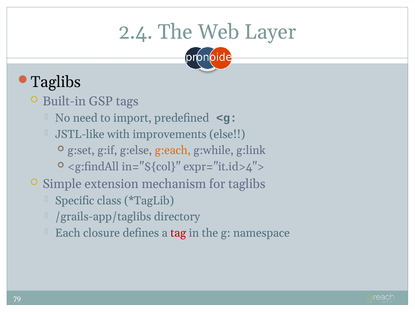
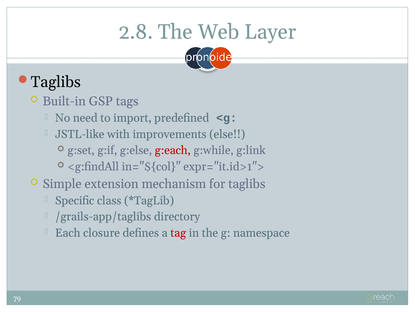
2.4: 2.4 -> 2.8 (136, 32)
g:each colour: orange -> red (173, 150)
expr="it.id>4">: expr="it.id>4"> -> expr="it.id>1"> (224, 166)
